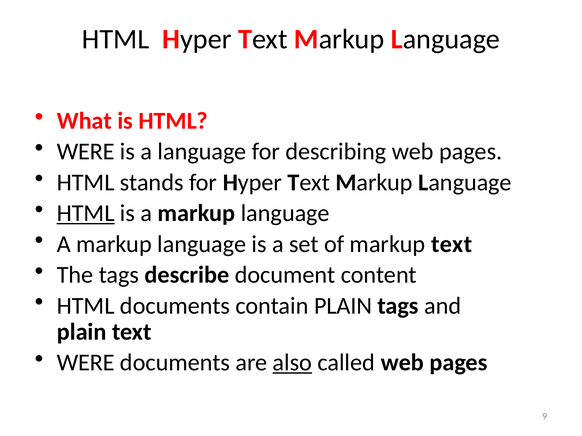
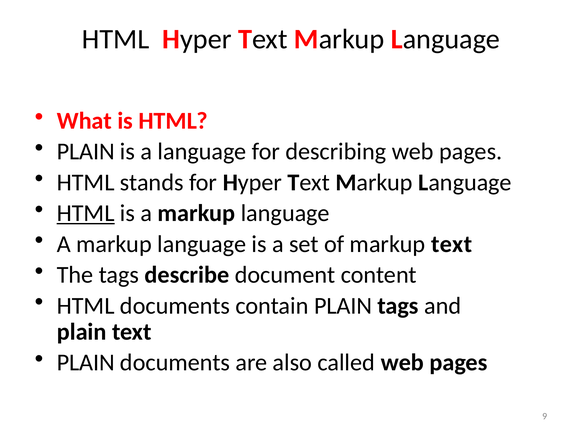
WERE: WERE -> PLAIN (86, 152)
WERE: WERE -> PLAIN (86, 363)
also underline: present -> none (292, 363)
